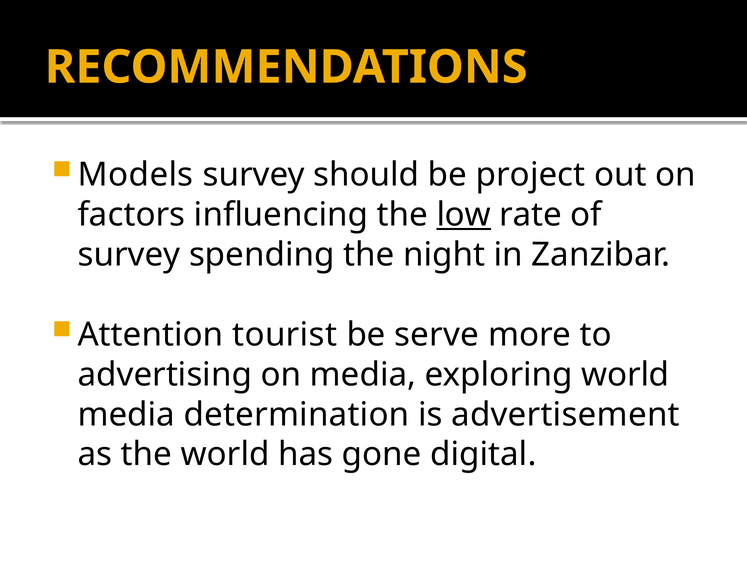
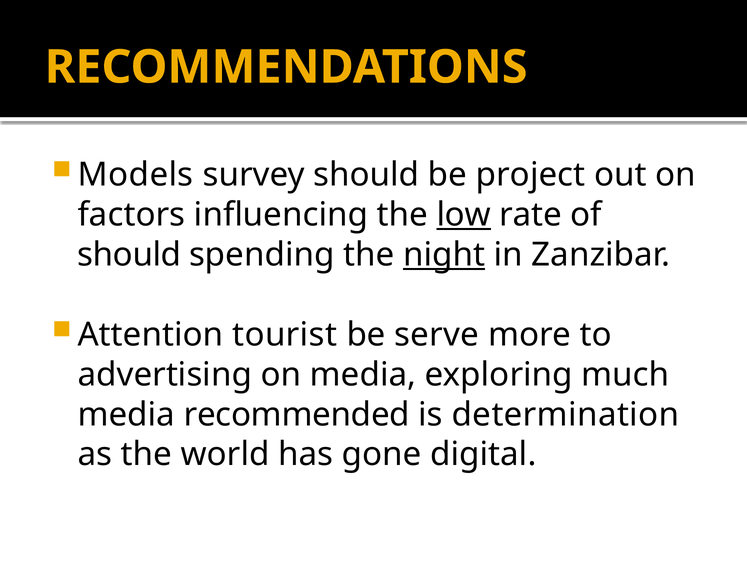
survey: survey -> should (129, 255)
night underline: none -> present (444, 255)
exploring world: world -> much (625, 374)
determination: determination -> recommended (297, 414)
advertisement: advertisement -> determination (565, 414)
